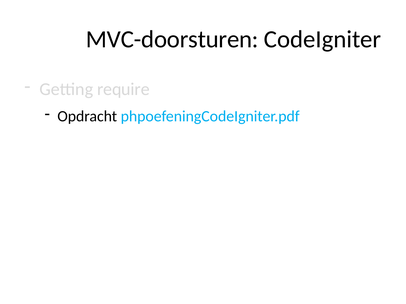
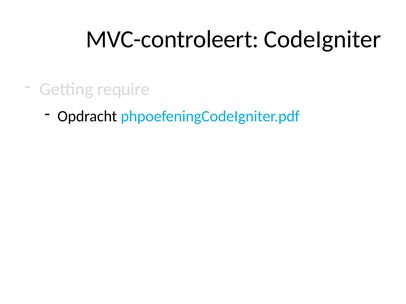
MVC-doorsturen: MVC-doorsturen -> MVC-controleert (172, 39)
